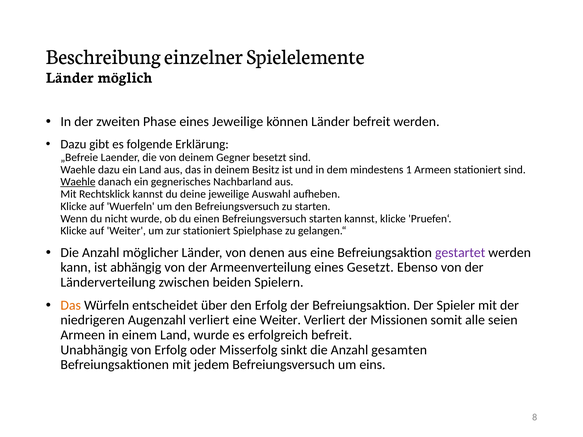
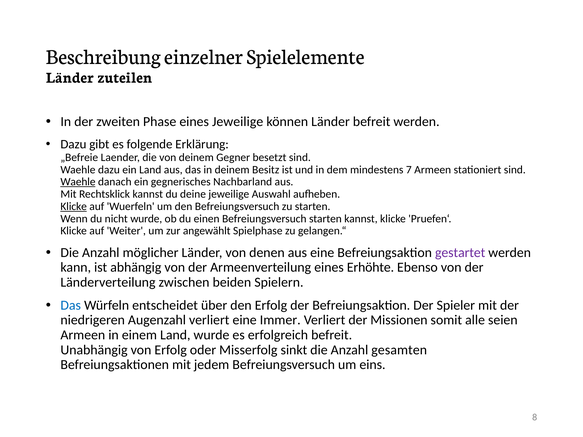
möglich: möglich -> zuteilen (125, 78)
1: 1 -> 7 (409, 170)
Klicke underline: none -> present (74, 207)
zur stationiert: stationiert -> angewählt (207, 231)
Gesetzt: Gesetzt -> Erhöhte (370, 268)
Das colour: orange -> blue (71, 305)
eine Weiter: Weiter -> Immer (280, 320)
